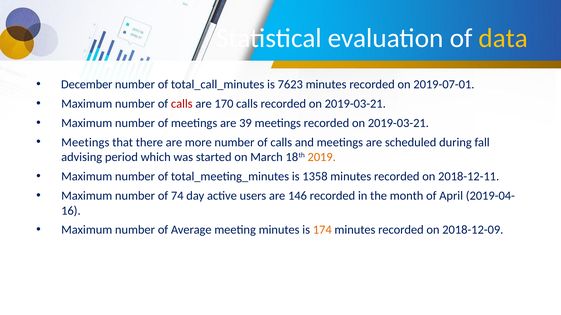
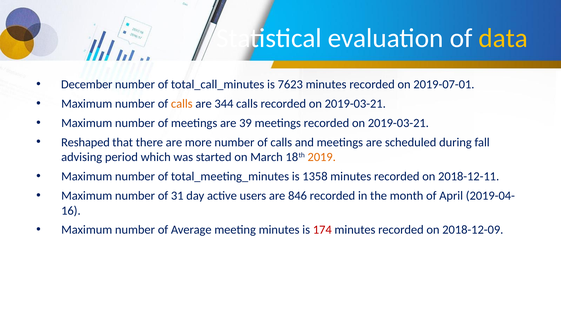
calls colour: red -> orange (182, 104)
170: 170 -> 344 (224, 104)
Meetings: Meetings -> Reshaped (85, 143)
74: 74 -> 31 (177, 196)
146: 146 -> 846 (298, 196)
174 colour: orange -> red (322, 230)
